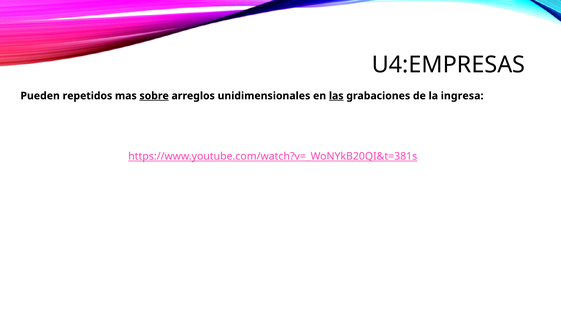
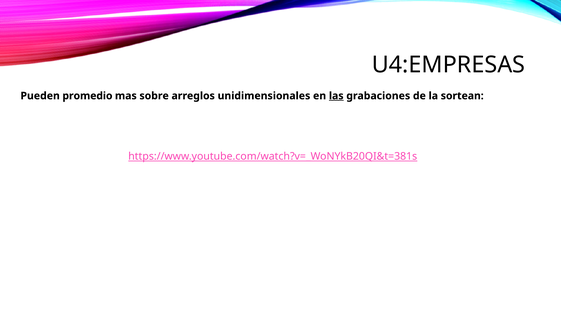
repetidos: repetidos -> promedio (87, 96)
sobre underline: present -> none (154, 96)
ingresa: ingresa -> sortean (462, 96)
